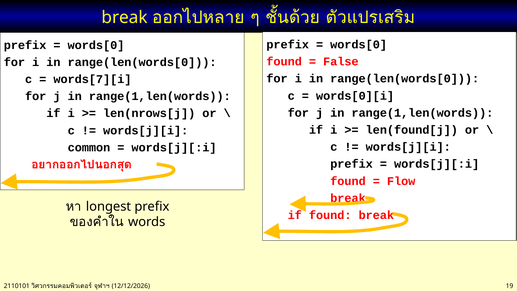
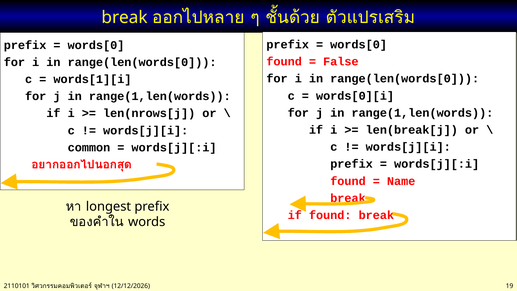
words[7][i: words[7][i -> words[1][i (92, 79)
len(found[j: len(found[j -> len(break[j (412, 130)
Flow: Flow -> Name (401, 181)
